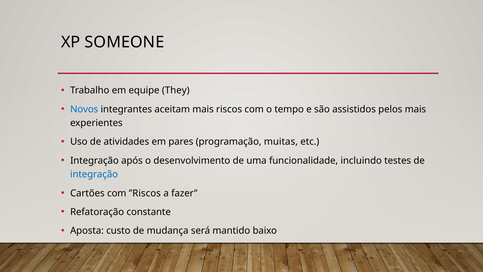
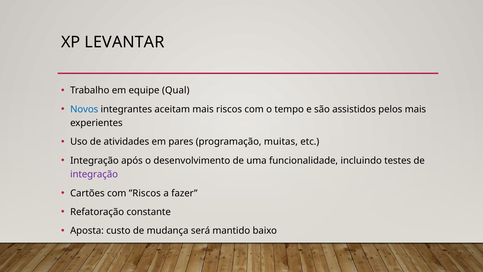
SOMEONE: SOMEONE -> LEVANTAR (124, 42)
They: They -> Qual (176, 90)
integração colour: blue -> purple (94, 174)
